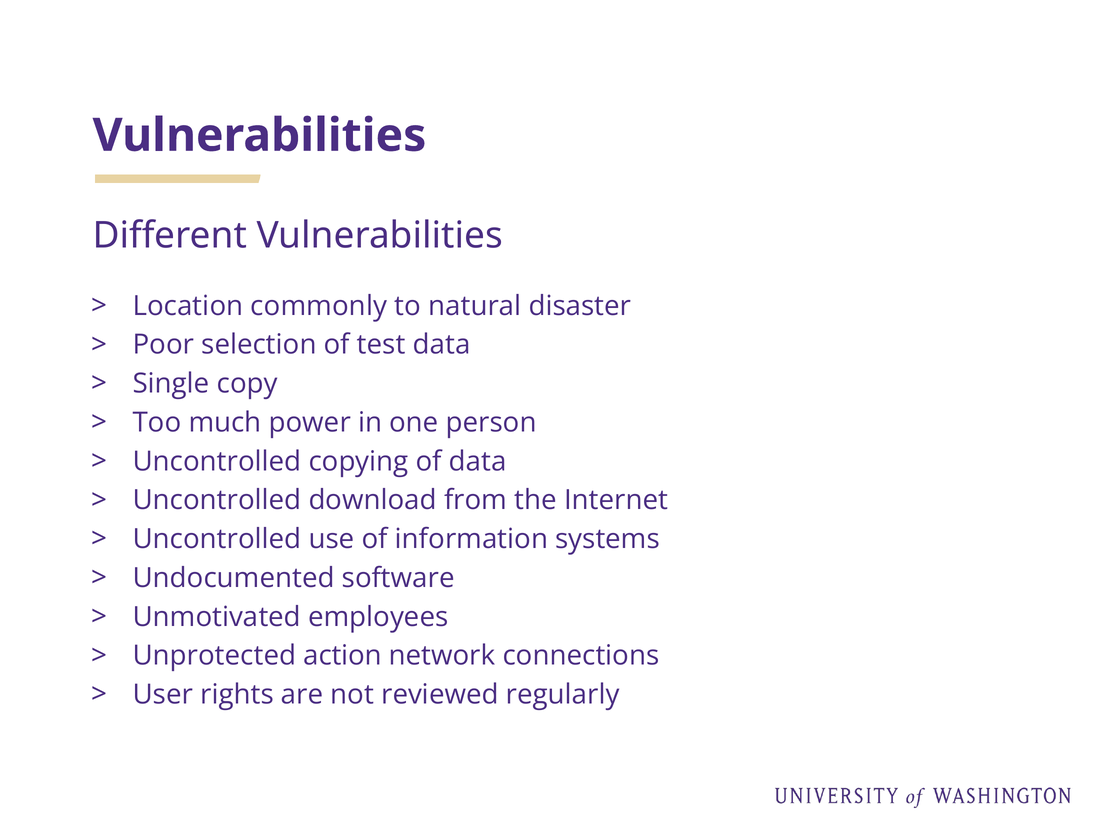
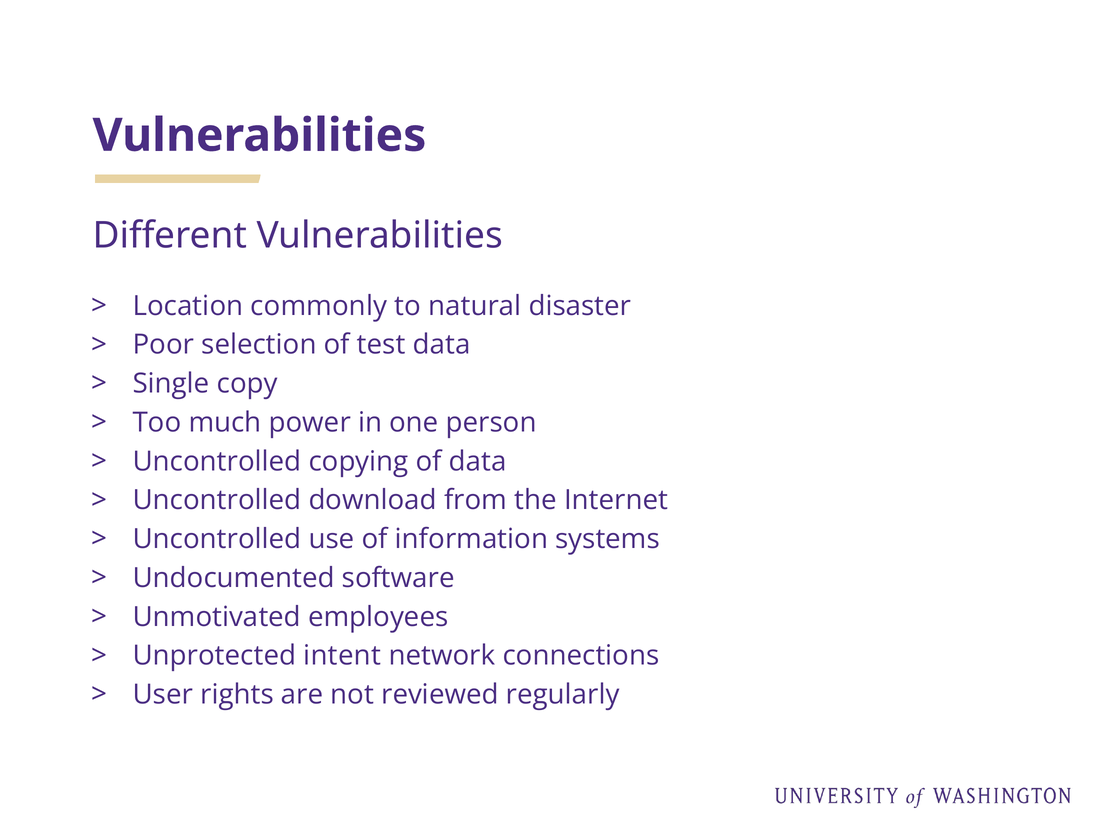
action: action -> intent (342, 656)
